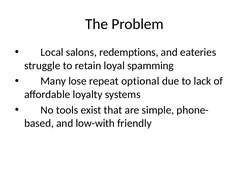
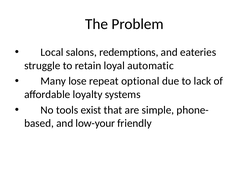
spamming: spamming -> automatic (150, 66)
low-with: low-with -> low-your (95, 123)
